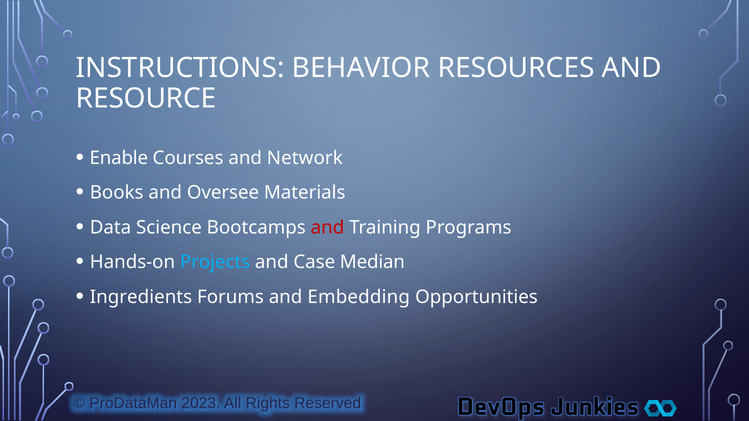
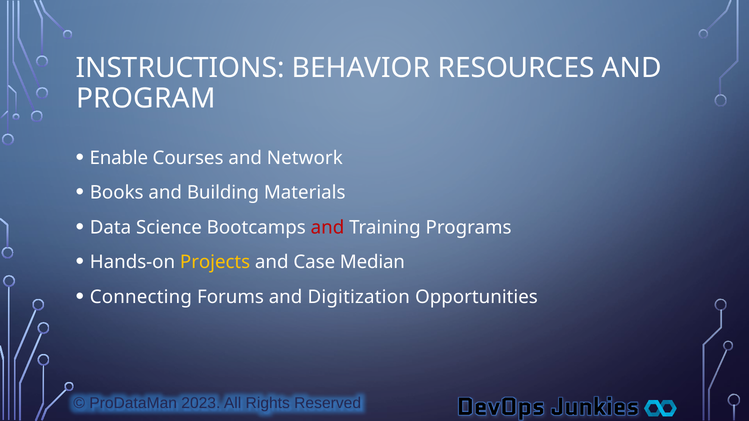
RESOURCE: RESOURCE -> PROGRAM (146, 98)
Oversee: Oversee -> Building (223, 193)
Projects colour: light blue -> yellow (215, 262)
Ingredients: Ingredients -> Connecting (141, 297)
Embedding: Embedding -> Digitization (359, 297)
